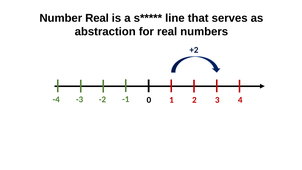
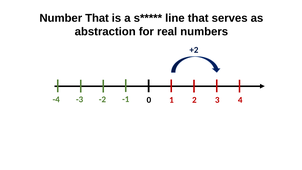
Number Real: Real -> That (97, 18)
